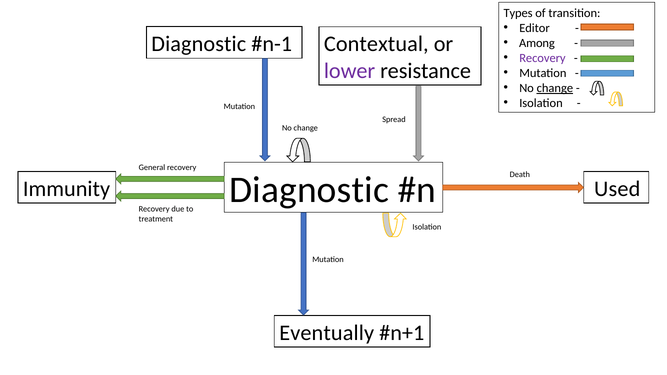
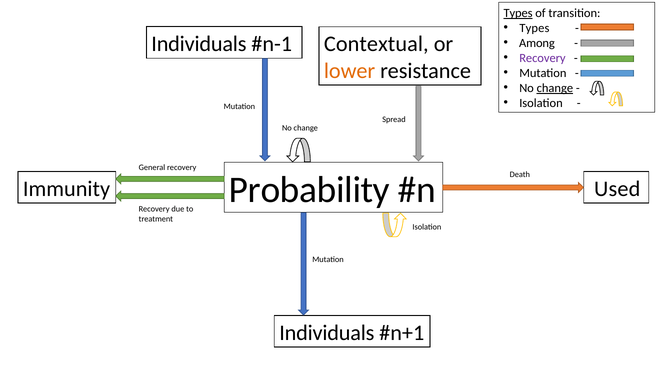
Types underline: none -> present (518, 13)
Editor: Editor -> Types (534, 28)
Diagnostic: Diagnostic -> Individuals (199, 44)
lower colour: purple -> orange (350, 71)
Diagnostic: Diagnostic -> Probability (309, 190)
Eventually: Eventually -> Individuals (327, 333)
